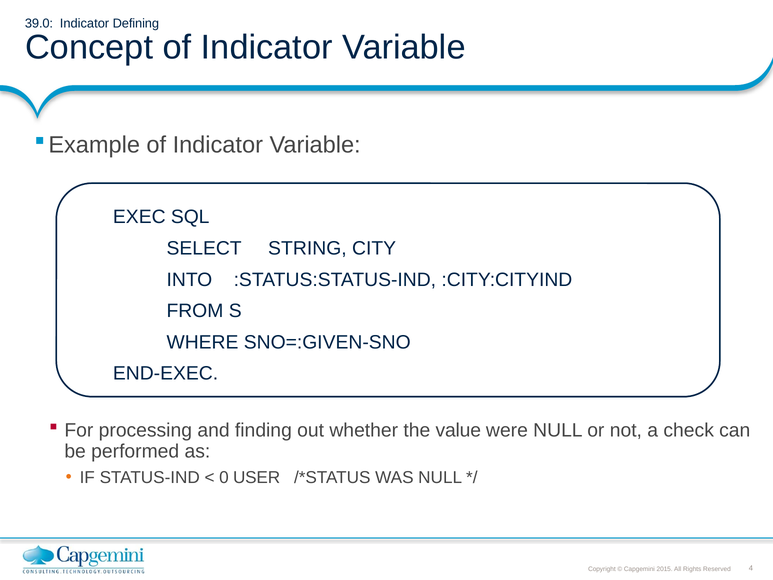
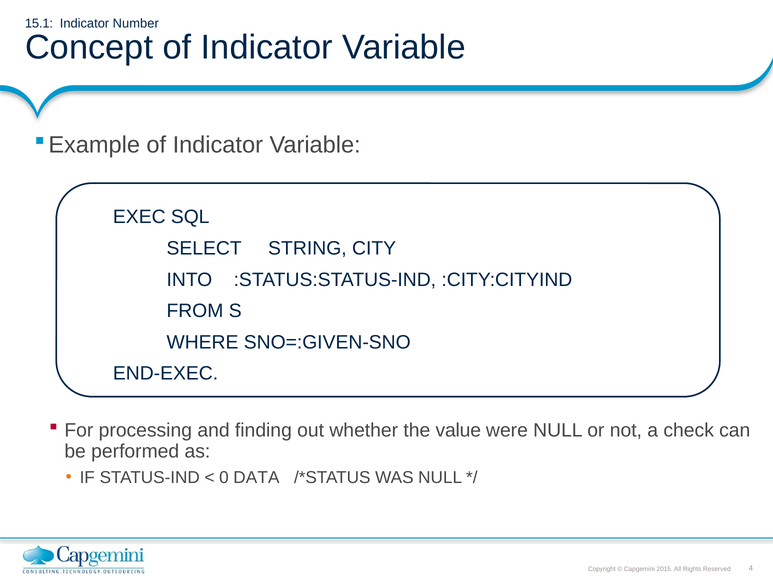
39.0: 39.0 -> 15.1 (39, 24)
Defining: Defining -> Number (136, 24)
USER: USER -> DATA (256, 477)
